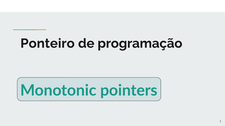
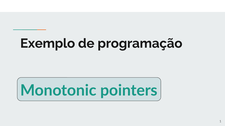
Ponteiro: Ponteiro -> Exemplo (48, 44)
